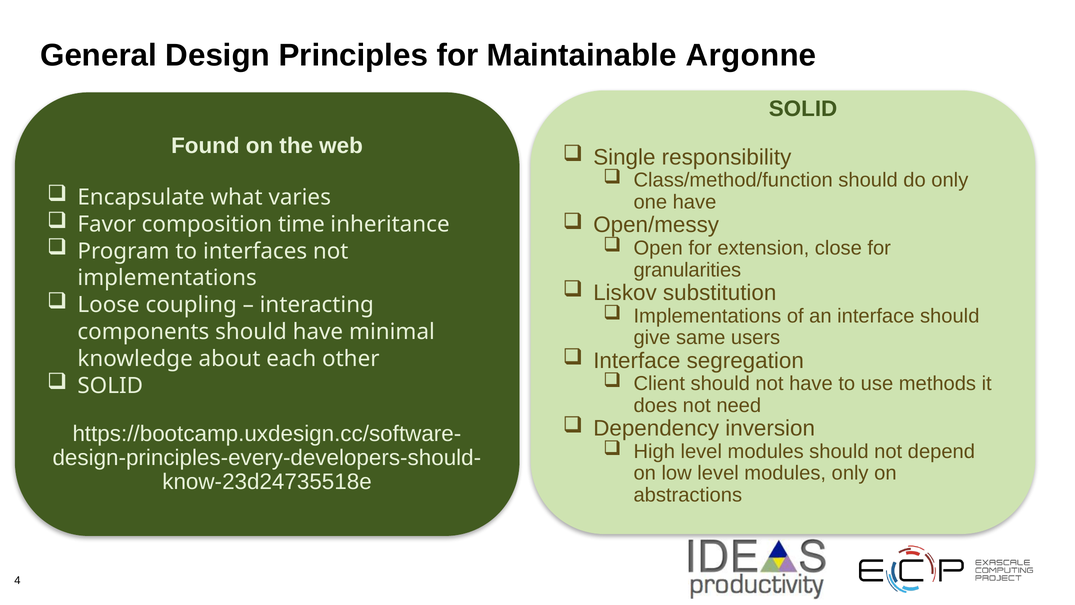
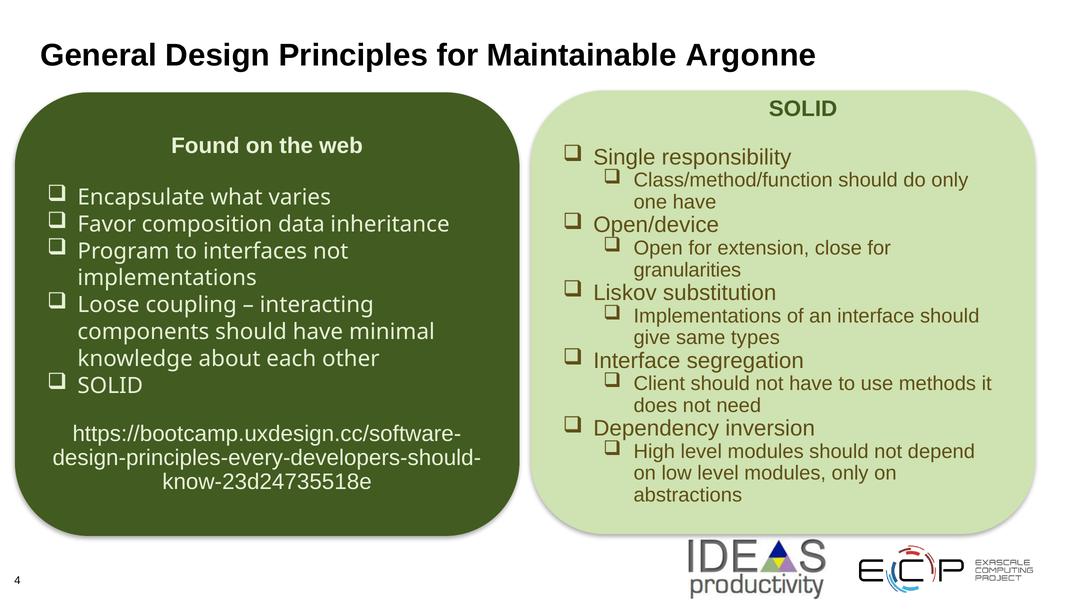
time: time -> data (301, 224)
Open/messy: Open/messy -> Open/device (656, 225)
users: users -> types (755, 338)
